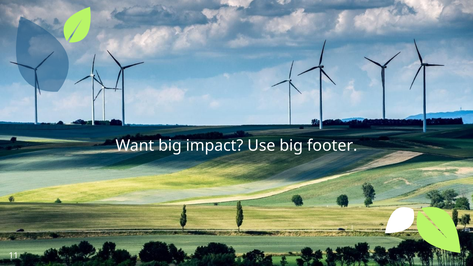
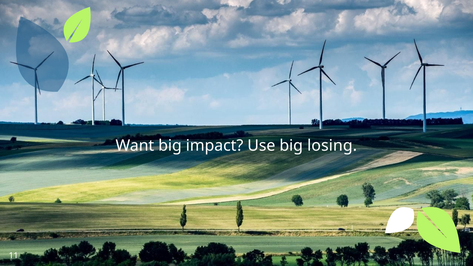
footer: footer -> losing (332, 146)
